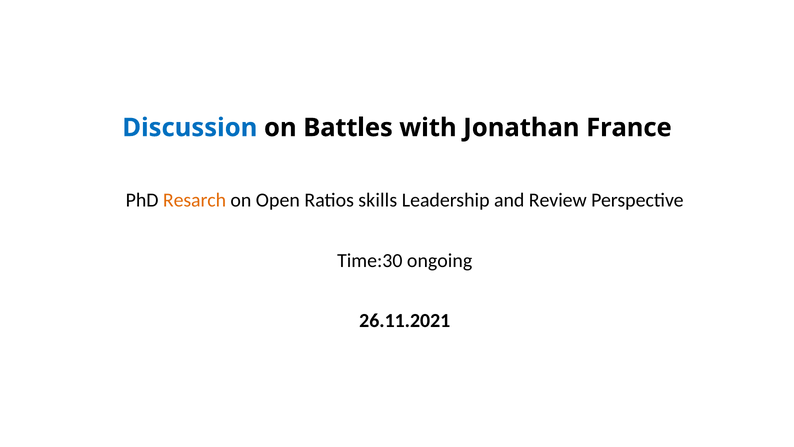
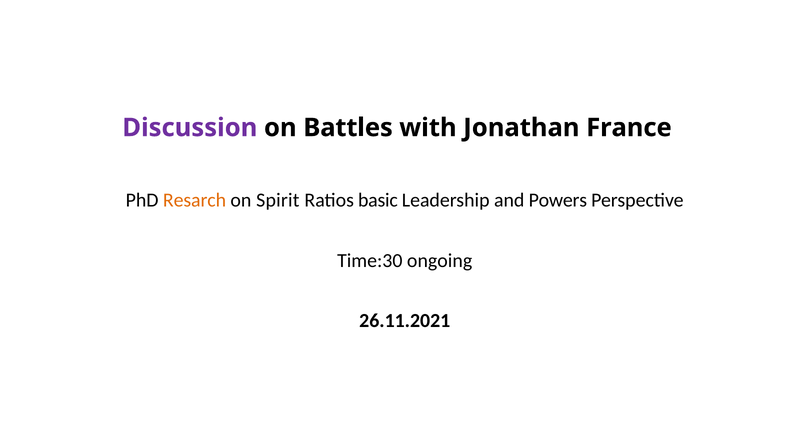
Discussion colour: blue -> purple (190, 128)
Open: Open -> Spirit (278, 200)
skills: skills -> basic (378, 200)
Review: Review -> Powers (558, 200)
